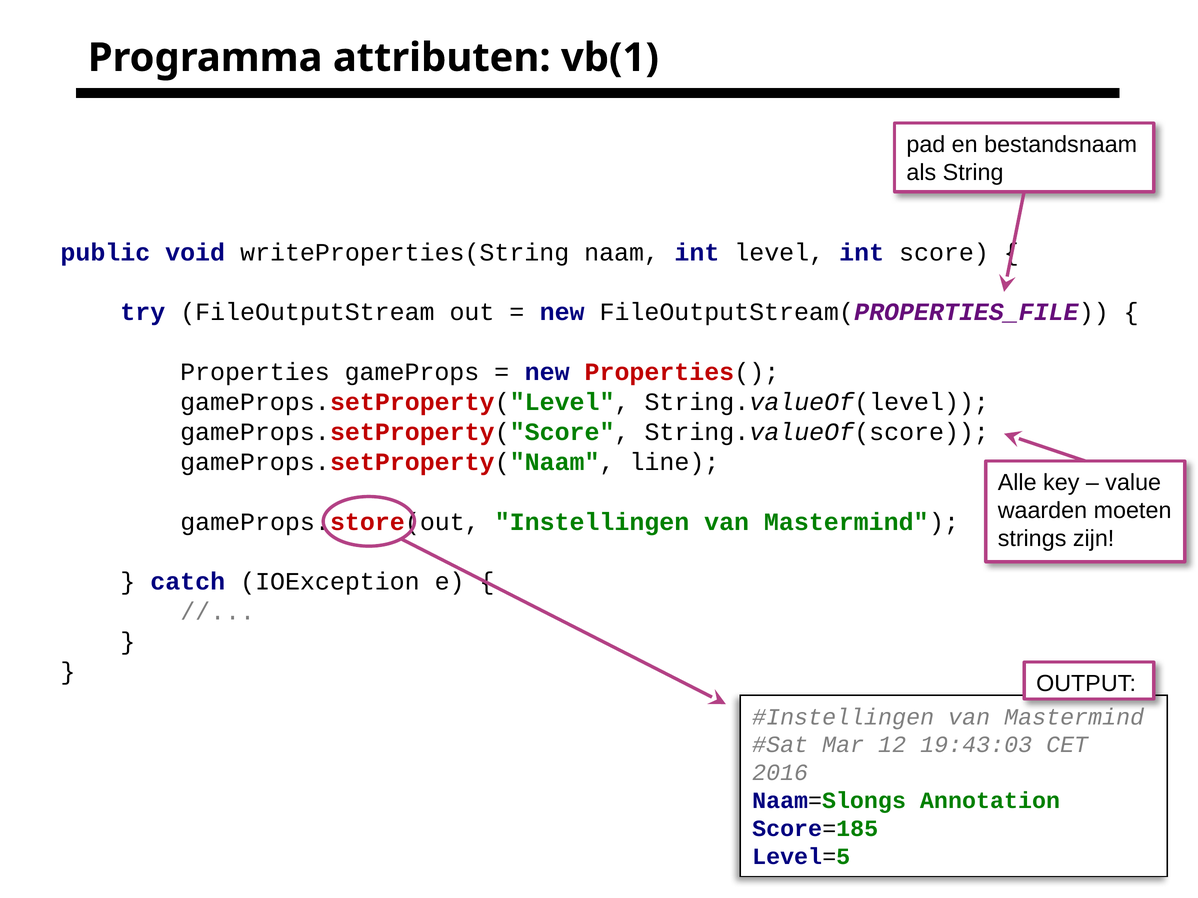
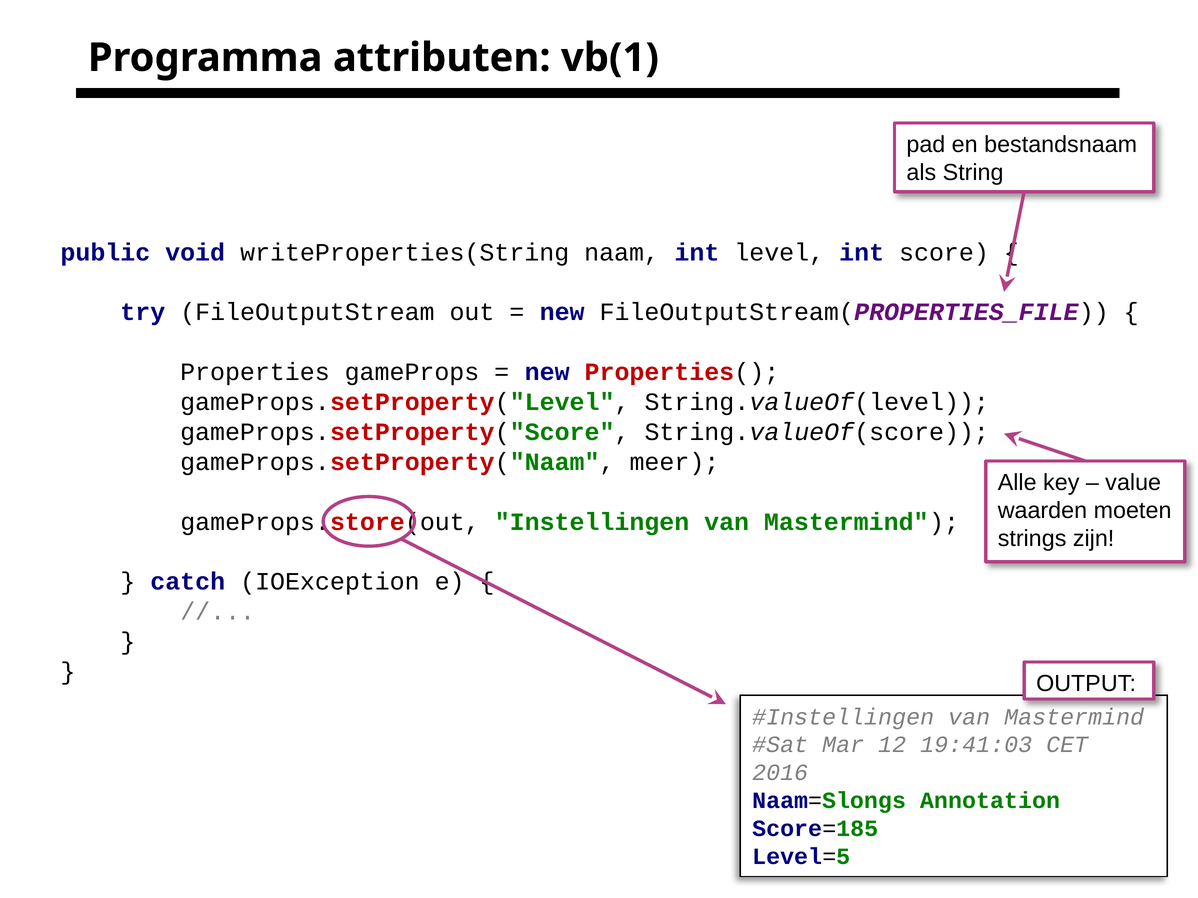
line: line -> meer (674, 462)
19:43:03: 19:43:03 -> 19:41:03 (976, 745)
